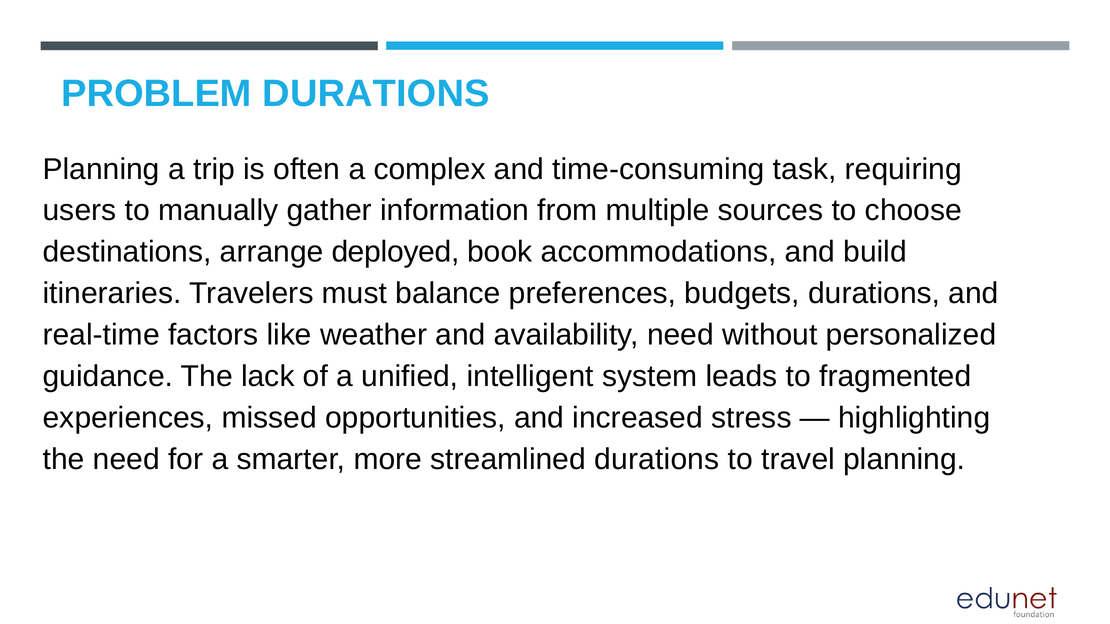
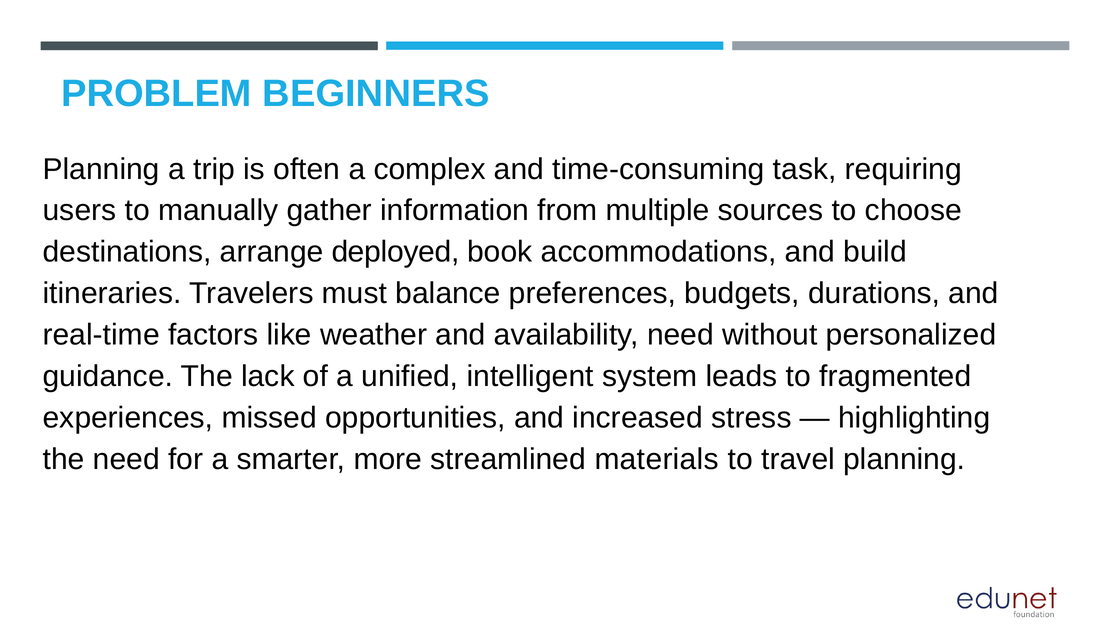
PROBLEM DURATIONS: DURATIONS -> BEGINNERS (376, 94)
streamlined durations: durations -> materials (657, 459)
